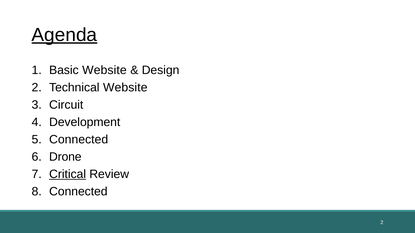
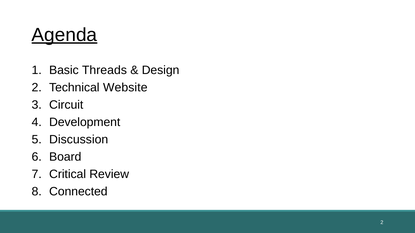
Basic Website: Website -> Threads (104, 70)
Connected: Connected -> Discussion (79, 140)
Drone: Drone -> Board (65, 157)
Critical underline: present -> none (68, 175)
